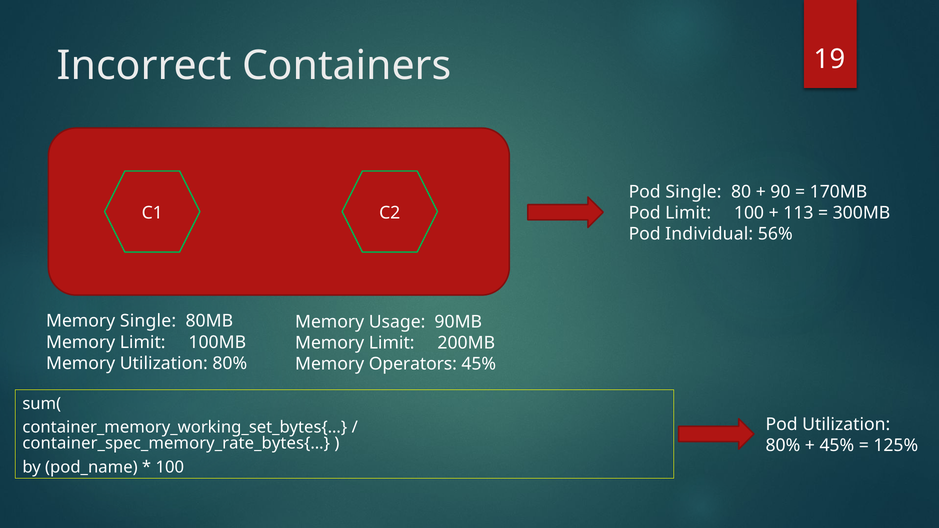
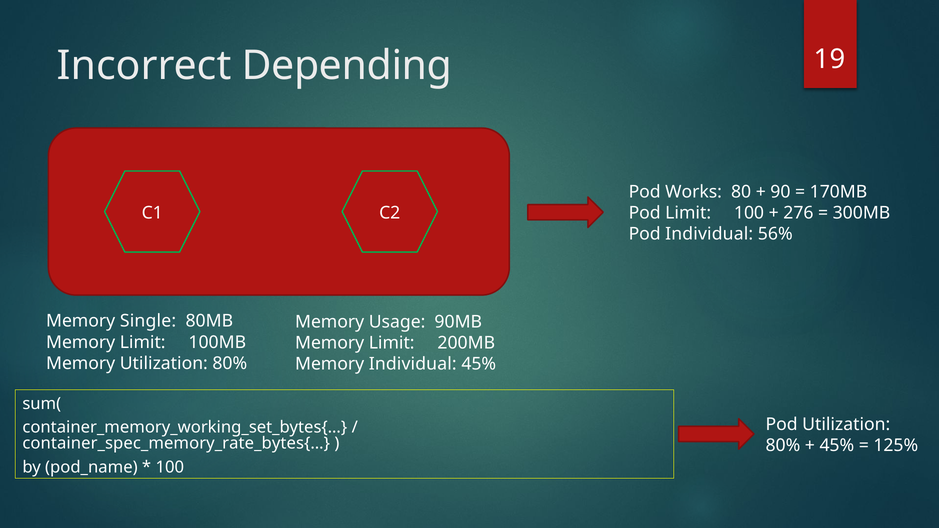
Containers: Containers -> Depending (347, 66)
Pod Single: Single -> Works (694, 192)
113: 113 -> 276 (798, 213)
Memory Operators: Operators -> Individual (413, 364)
